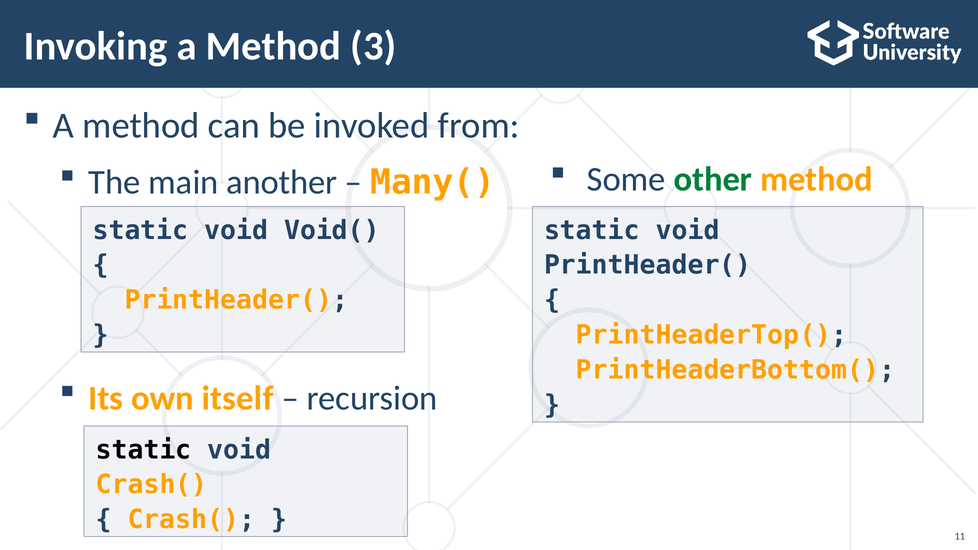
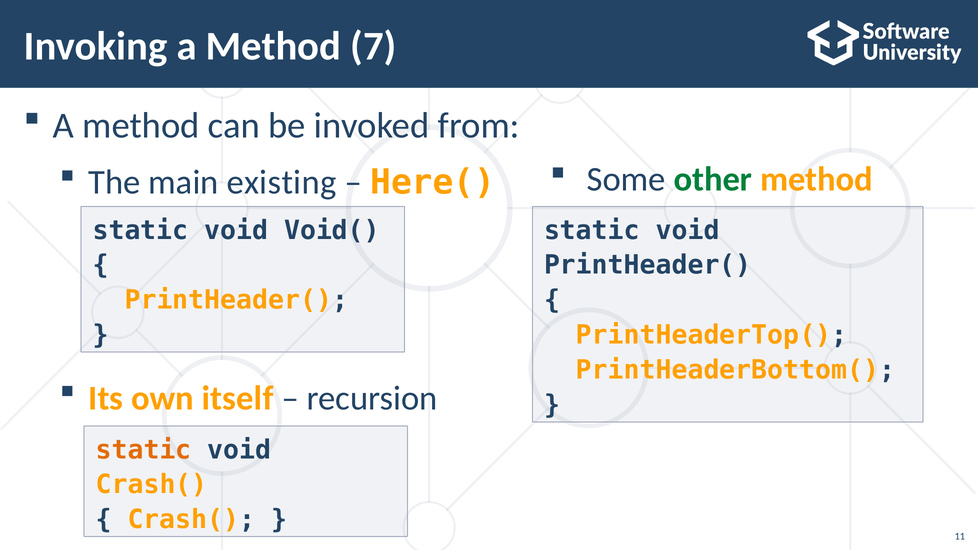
3: 3 -> 7 (373, 46)
another: another -> existing (282, 183)
Many(: Many( -> Here( (433, 183)
static colour: black -> orange (144, 450)
